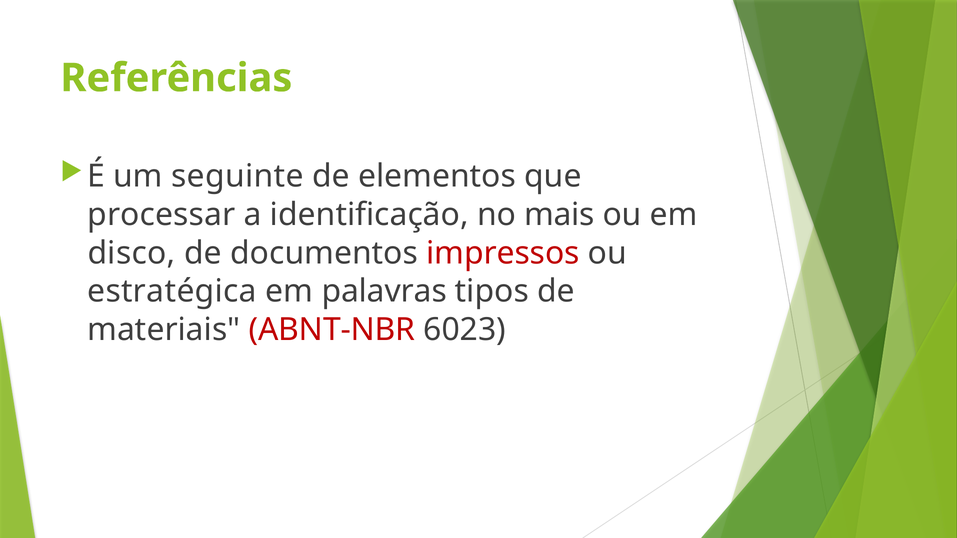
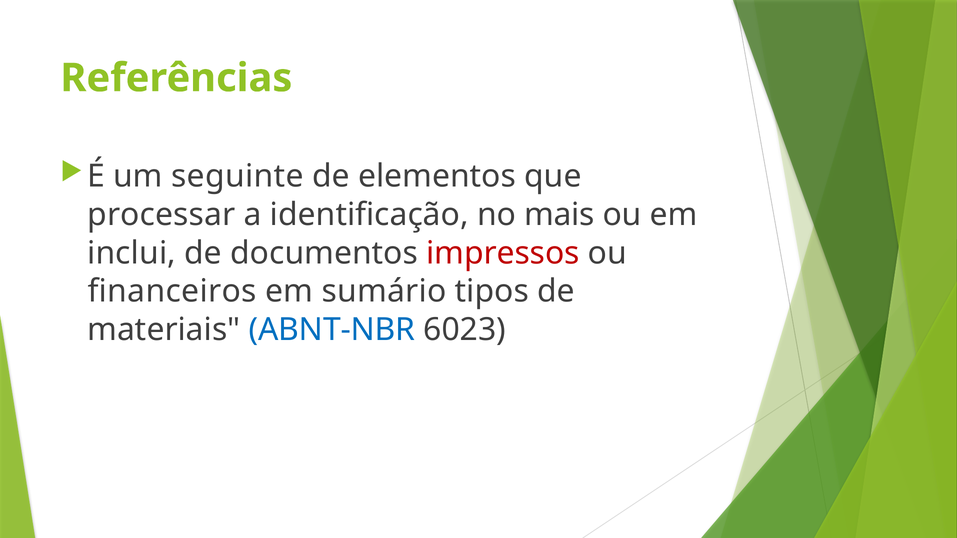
disco: disco -> inclui (132, 253)
estratégica: estratégica -> financeiros (172, 291)
palavras: palavras -> sumário (384, 291)
ABNT-NBR colour: red -> blue (332, 330)
